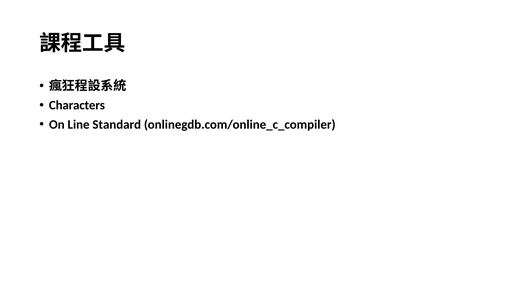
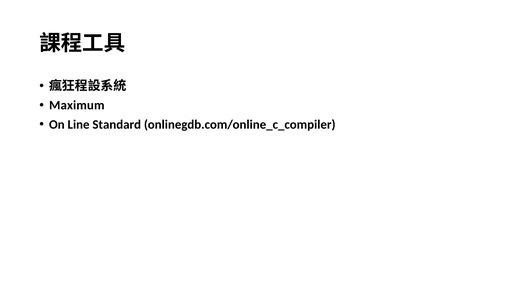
Characters: Characters -> Maximum (77, 105)
